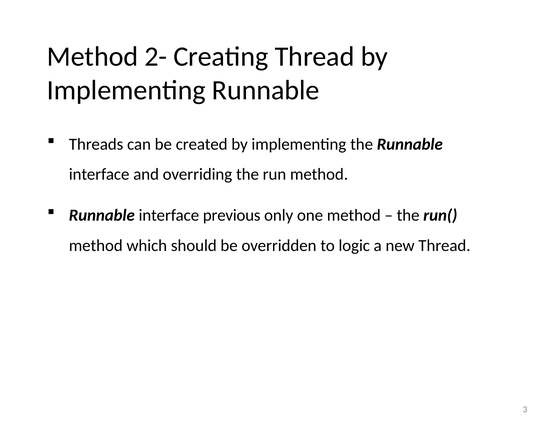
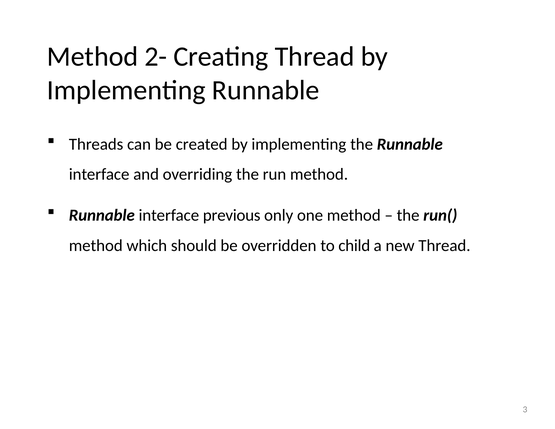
logic: logic -> child (354, 245)
